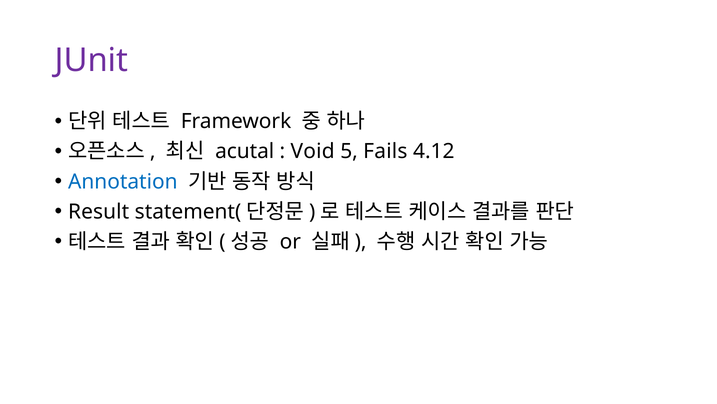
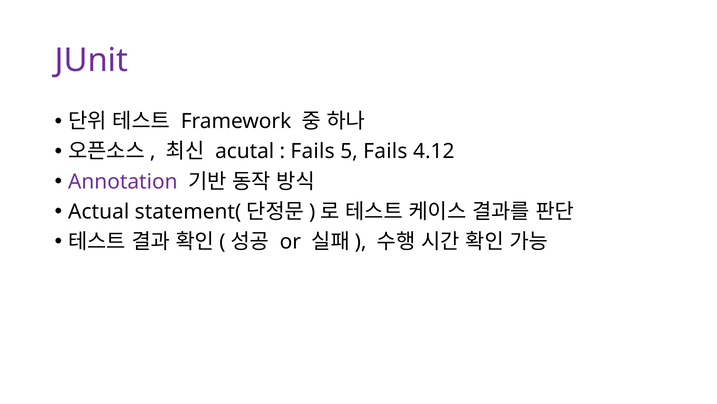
Void: Void -> Fails (313, 151)
Annotation colour: blue -> purple (123, 181)
Result: Result -> Actual (99, 211)
